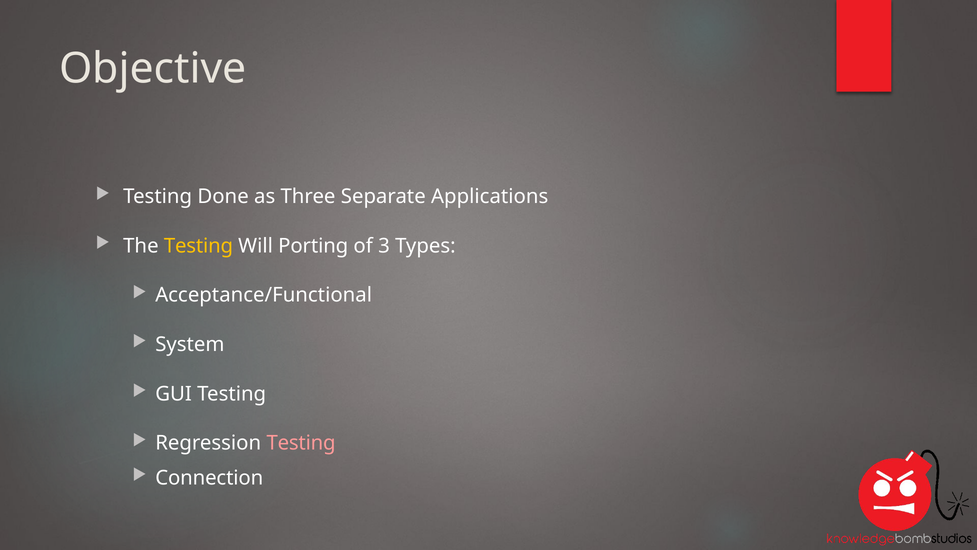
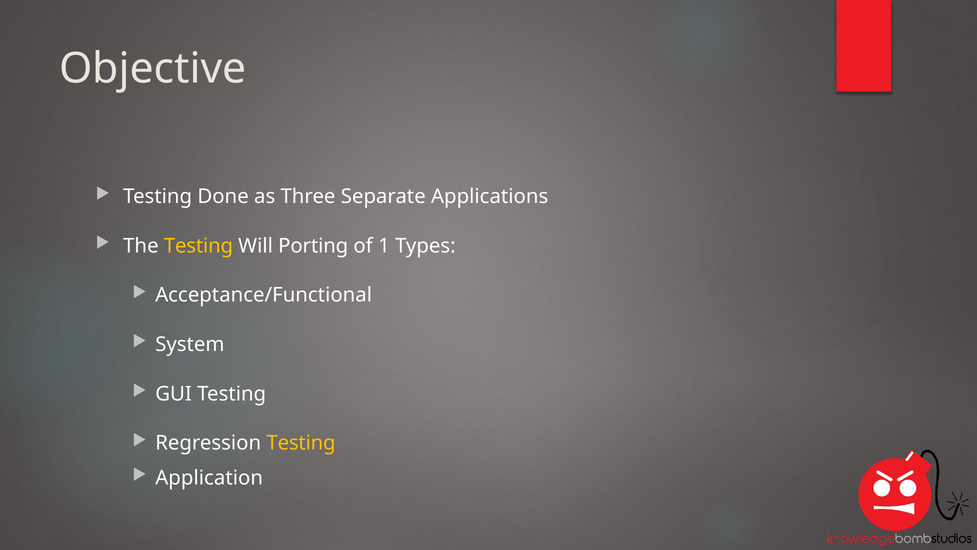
3: 3 -> 1 (384, 246)
Testing colour: pink -> yellow (301, 443)
Connection: Connection -> Application (209, 477)
